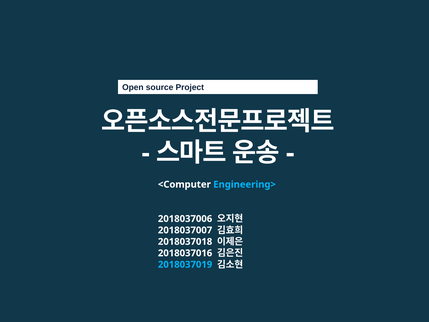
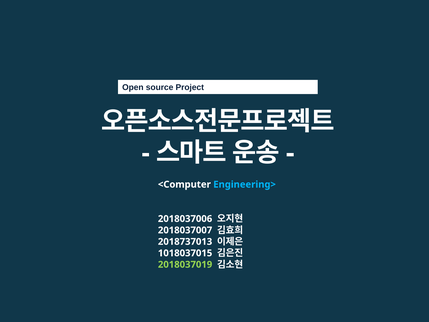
2018037018: 2018037018 -> 2018737013 (185, 241)
2018037016: 2018037016 -> 1018037015 (185, 253)
2018037019 colour: light blue -> light green (185, 264)
